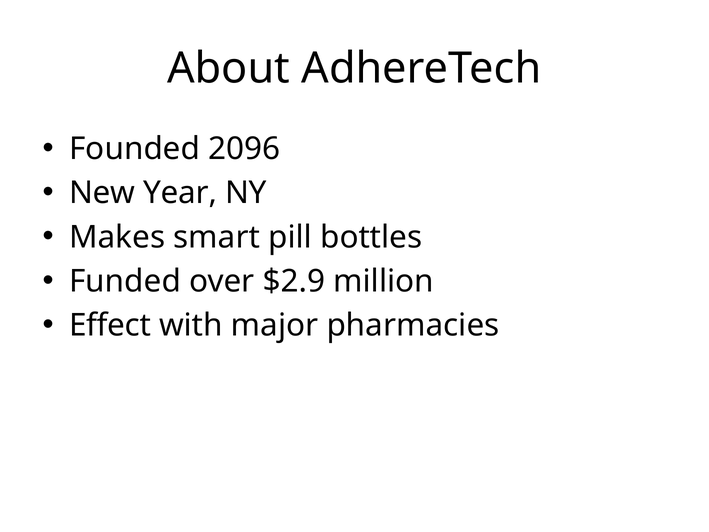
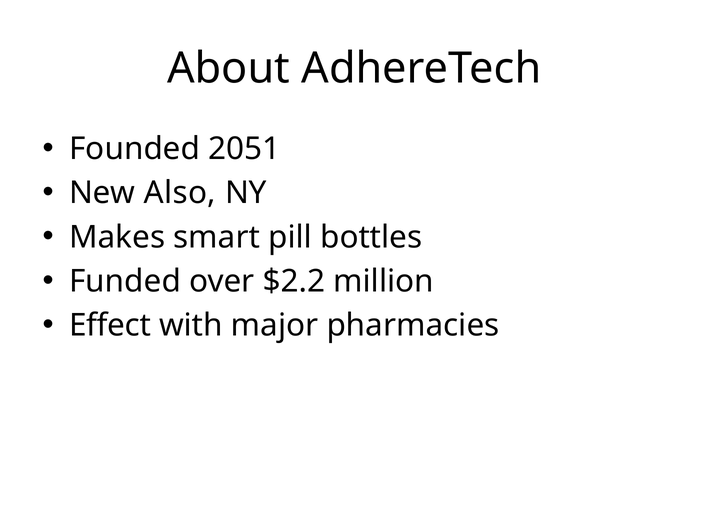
2096: 2096 -> 2051 (244, 149)
Year: Year -> Also (180, 193)
$2.9: $2.9 -> $2.2 (294, 281)
